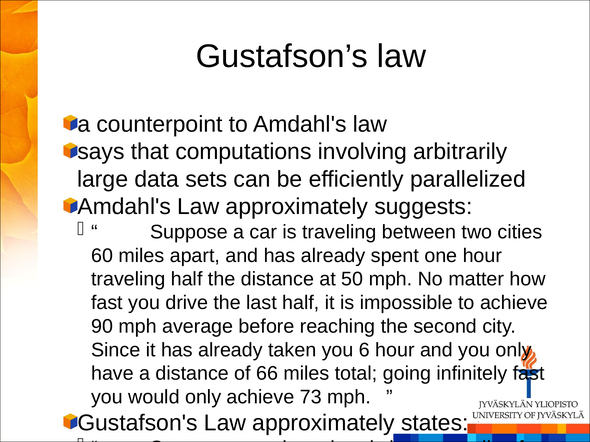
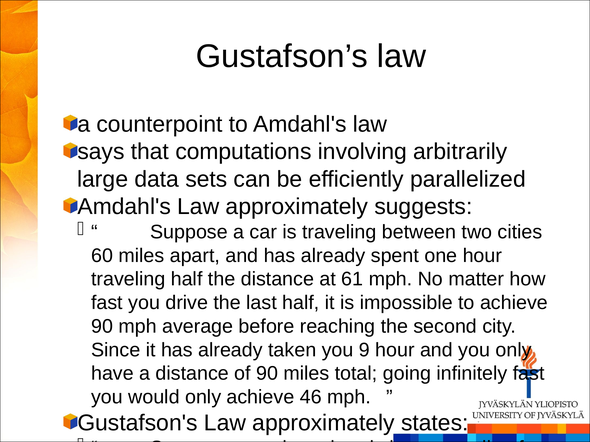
50: 50 -> 61 (352, 279)
6: 6 -> 9 (364, 350)
of 66: 66 -> 90 (267, 374)
73: 73 -> 46 (311, 397)
